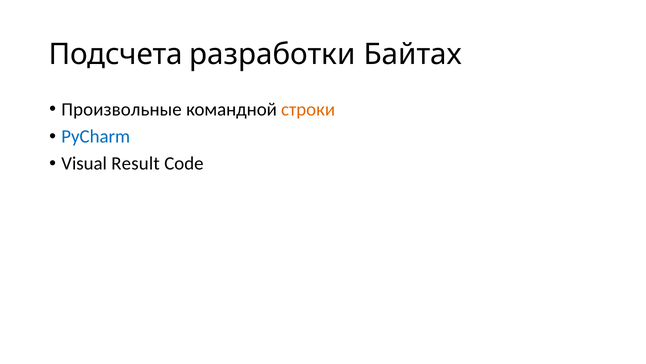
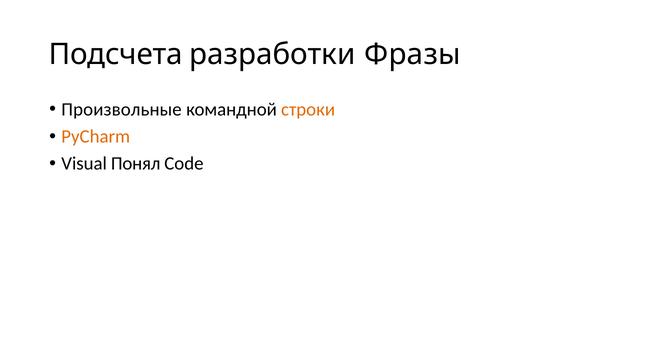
Байтах: Байтах -> Фразы (413, 54)
PyCharm colour: blue -> orange (96, 136)
Result: Result -> Понял (136, 163)
